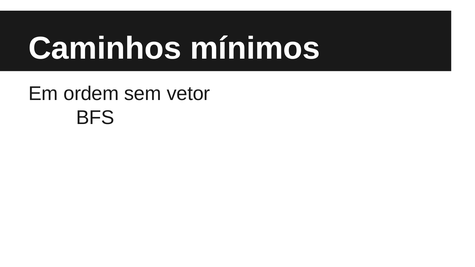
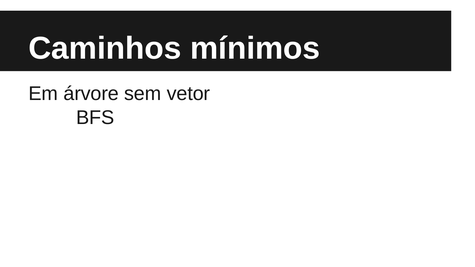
ordem: ordem -> árvore (91, 94)
